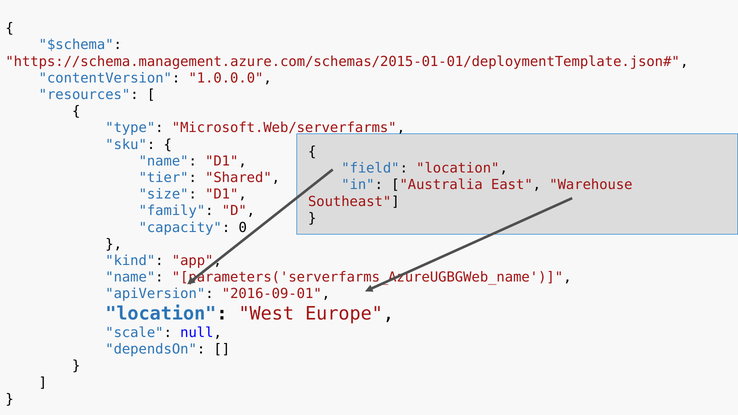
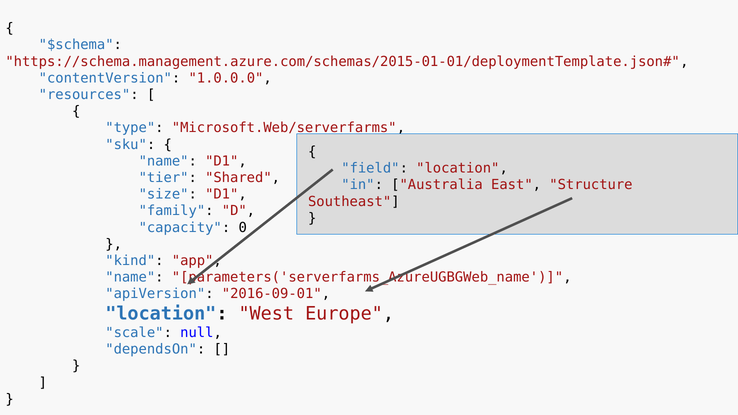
Warehouse: Warehouse -> Structure (591, 185)
